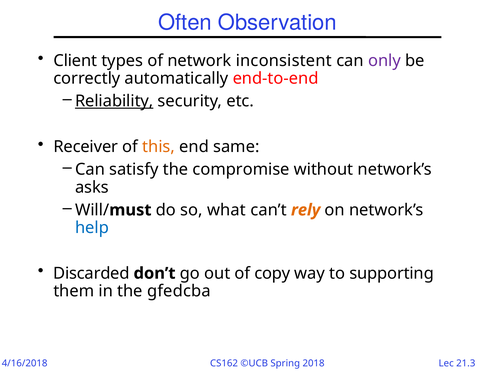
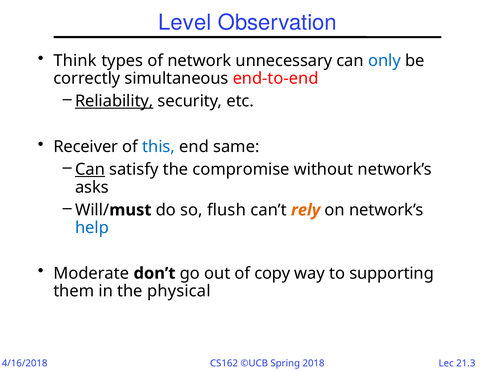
Often: Often -> Level (185, 23)
Client: Client -> Think (75, 61)
inconsistent: inconsistent -> unnecessary (284, 61)
only colour: purple -> blue (384, 61)
automatically: automatically -> simultaneous (177, 79)
this colour: orange -> blue (159, 147)
Can underline: none -> present (90, 170)
what: what -> flush (226, 210)
Discarded: Discarded -> Moderate (91, 273)
gfedcba: gfedcba -> physical (179, 291)
